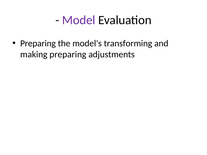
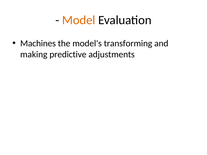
Model colour: purple -> orange (79, 20)
Preparing: Preparing -> Machines (38, 43)
making preparing: preparing -> predictive (68, 54)
